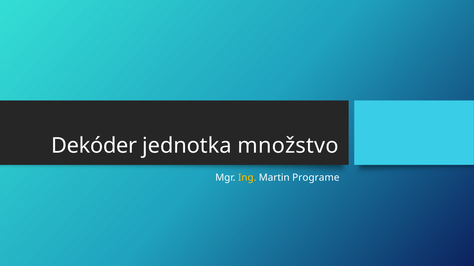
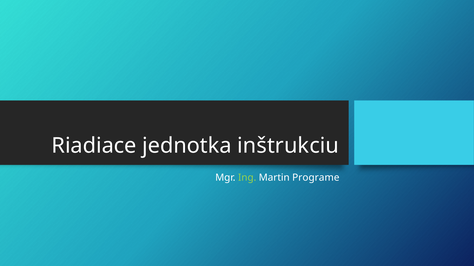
Dekóder: Dekóder -> Riadiace (94, 146)
množstvo: množstvo -> inštrukciu (288, 146)
Ing colour: yellow -> light green (247, 178)
